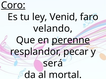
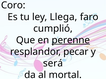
Coro underline: present -> none (13, 5)
Venid: Venid -> Llega (63, 17)
velando: velando -> cumplió (53, 29)
